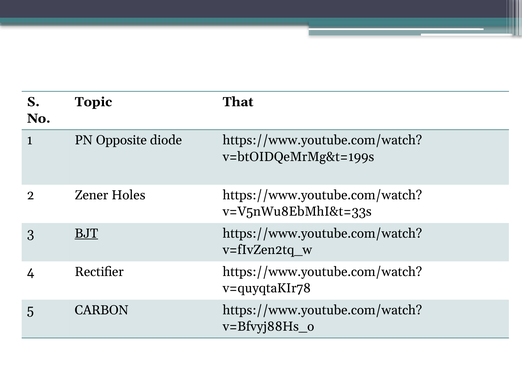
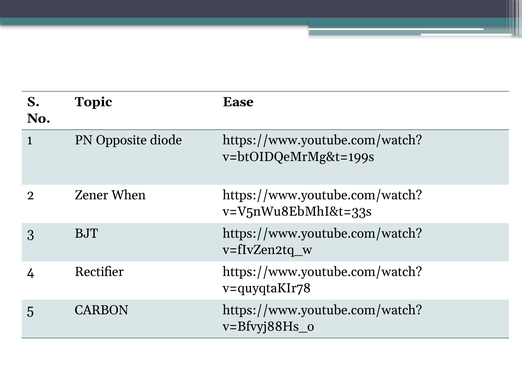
That: That -> Ease (238, 102)
Holes: Holes -> When (129, 195)
BJT underline: present -> none (86, 233)
